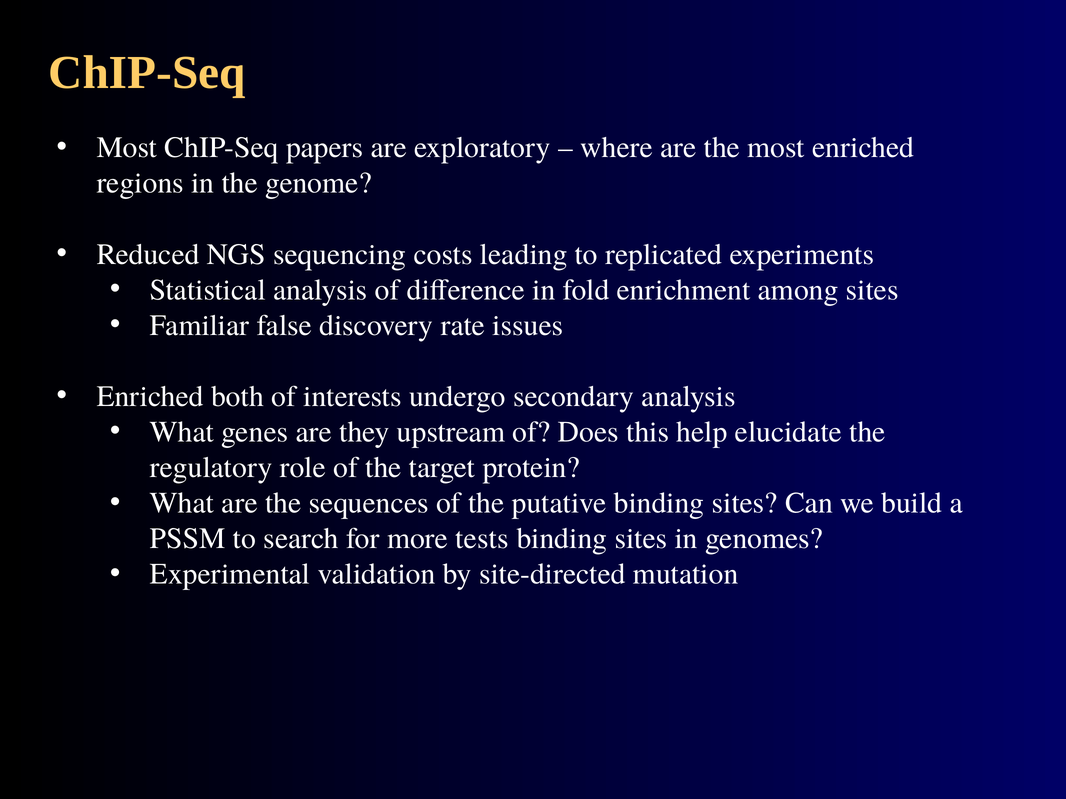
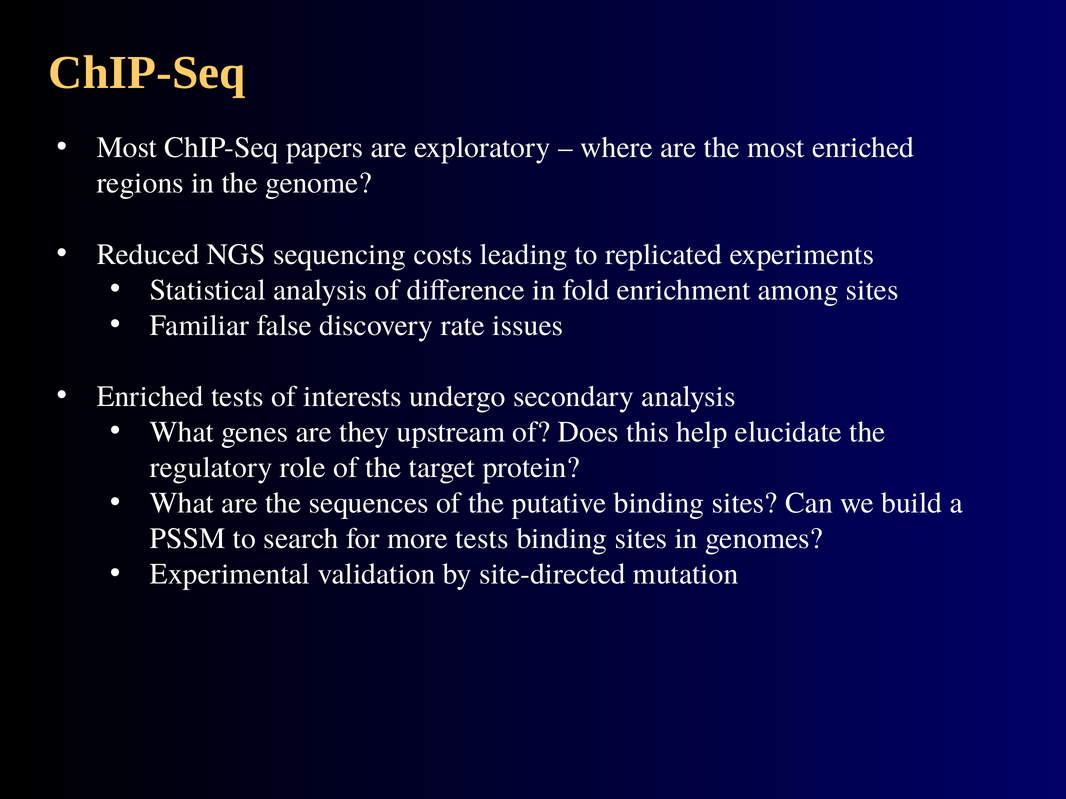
Enriched both: both -> tests (238, 397)
